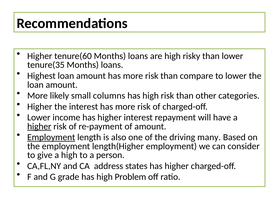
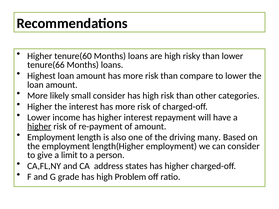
tenure(35: tenure(35 -> tenure(66 (46, 65)
small columns: columns -> consider (109, 96)
Employment underline: present -> none (51, 137)
a high: high -> limit (69, 155)
